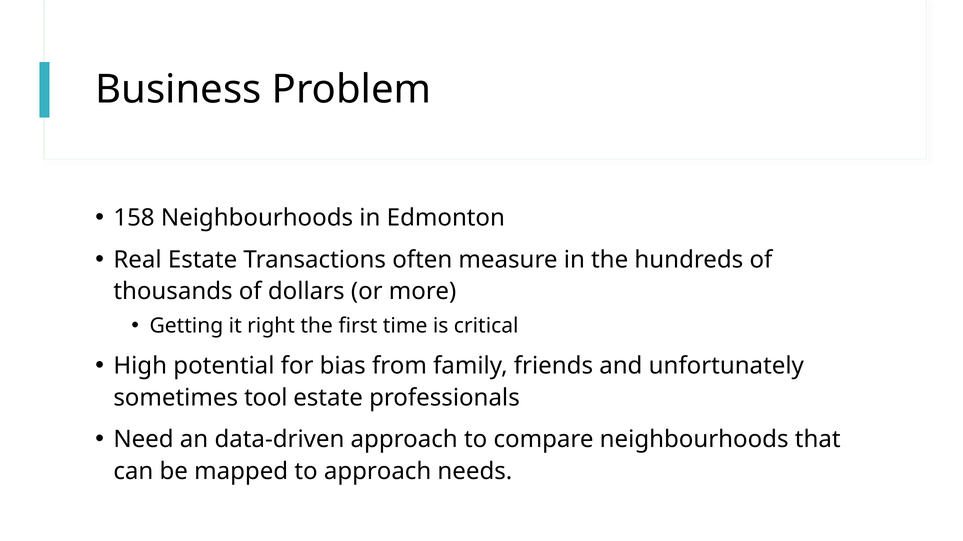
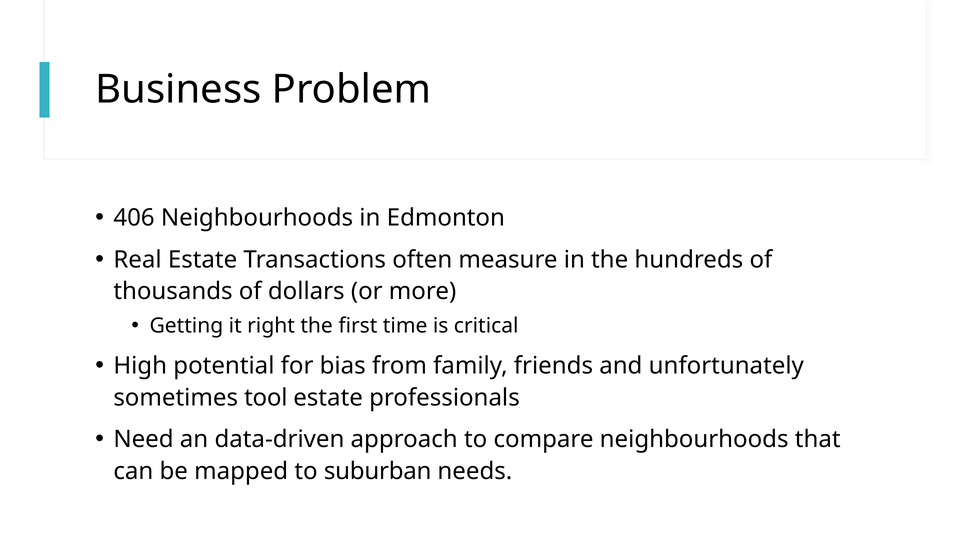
158: 158 -> 406 (134, 218)
to approach: approach -> suburban (378, 472)
